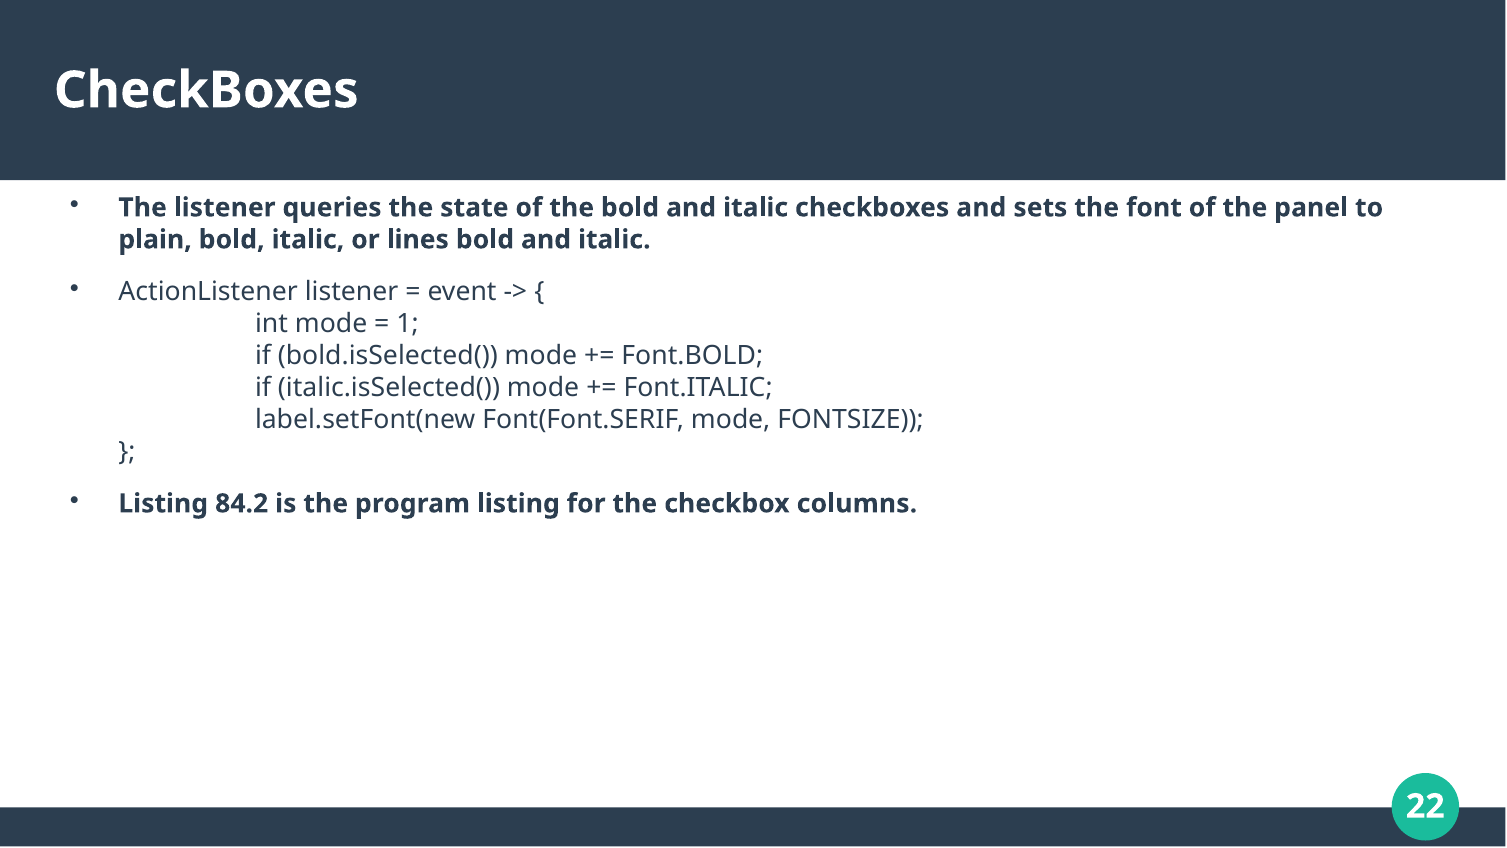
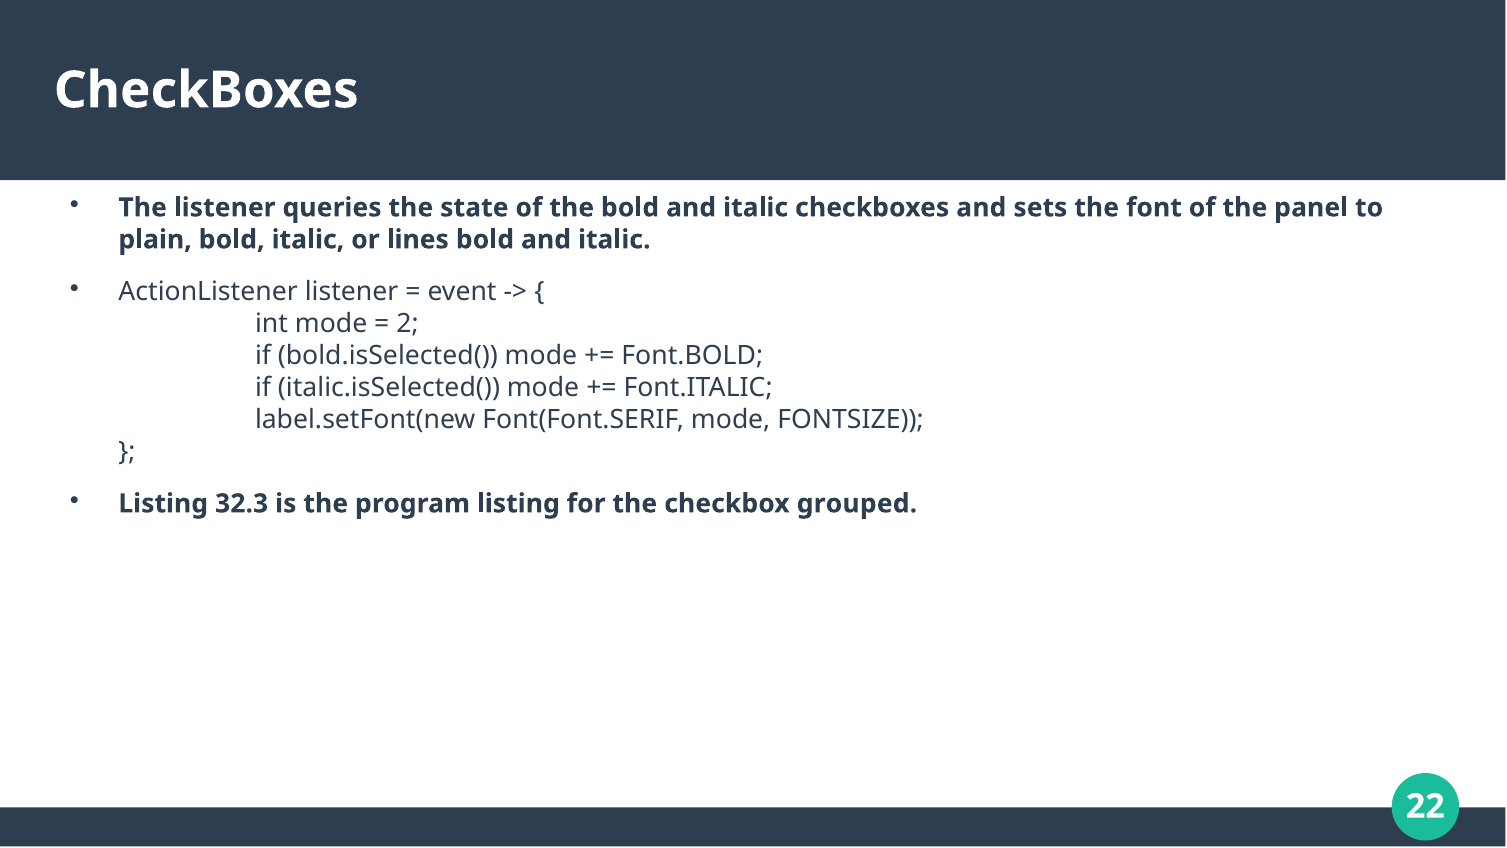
1: 1 -> 2 (408, 324)
84.2: 84.2 -> 32.3 (242, 503)
columns: columns -> grouped (857, 503)
